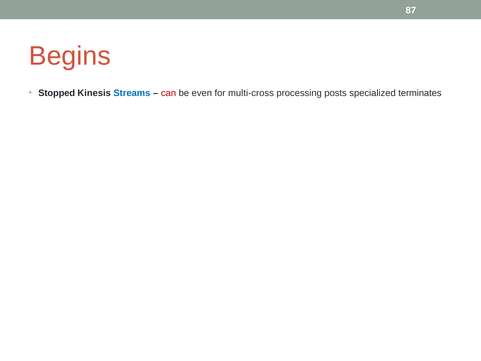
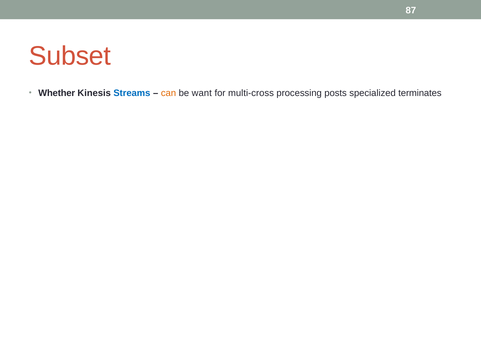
Begins: Begins -> Subset (70, 56)
Stopped: Stopped -> Whether (57, 93)
can colour: red -> orange (169, 93)
even: even -> want (202, 93)
